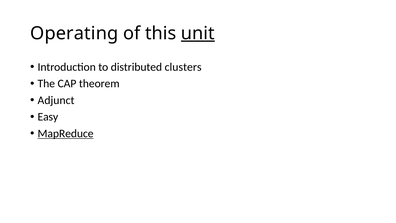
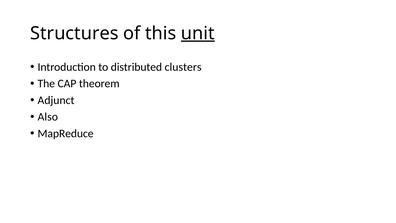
Operating: Operating -> Structures (74, 33)
Easy: Easy -> Also (48, 117)
MapReduce underline: present -> none (66, 133)
